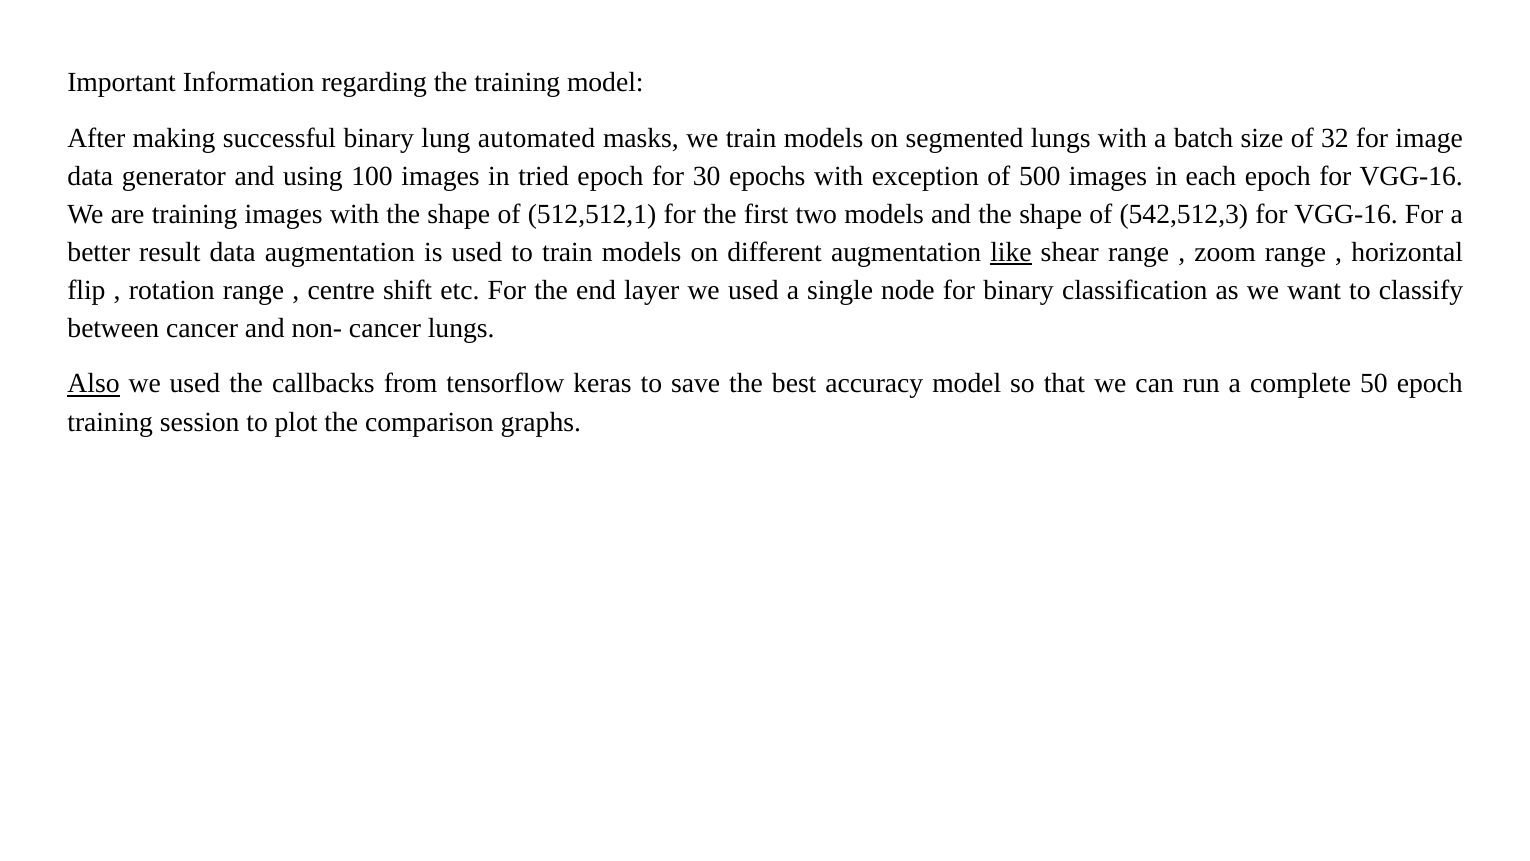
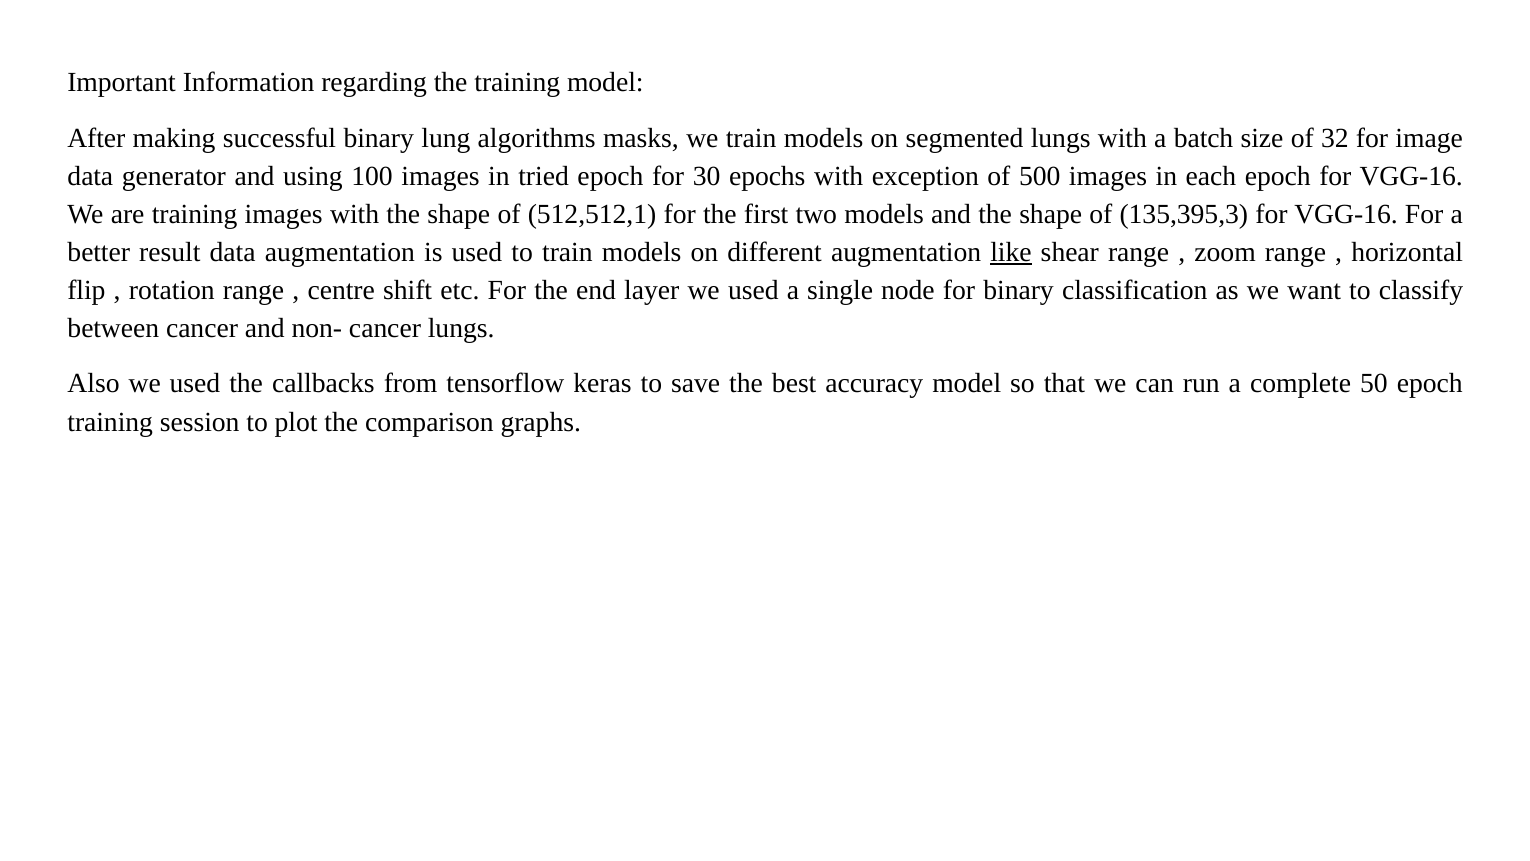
automated: automated -> algorithms (537, 138)
542,512,3: 542,512,3 -> 135,395,3 (1184, 214)
Also underline: present -> none (94, 384)
